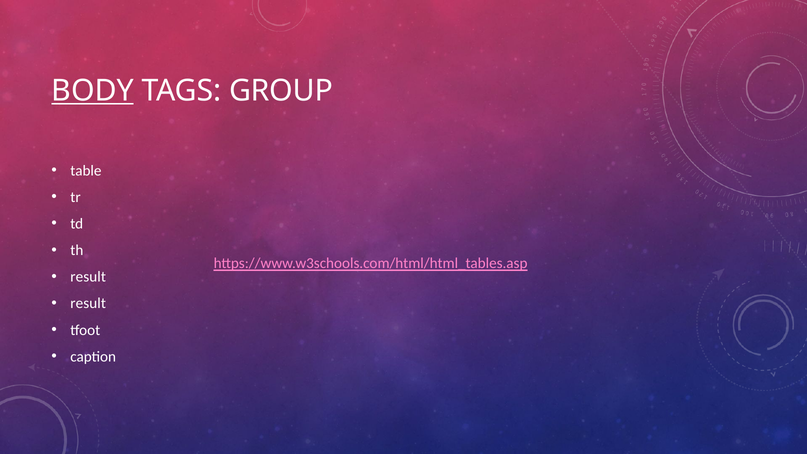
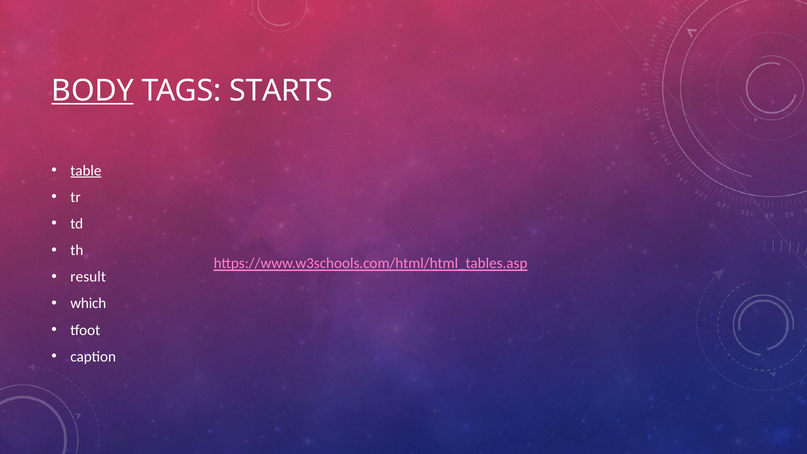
GROUP: GROUP -> STARTS (281, 91)
table underline: none -> present (86, 171)
result: result -> which (88, 303)
